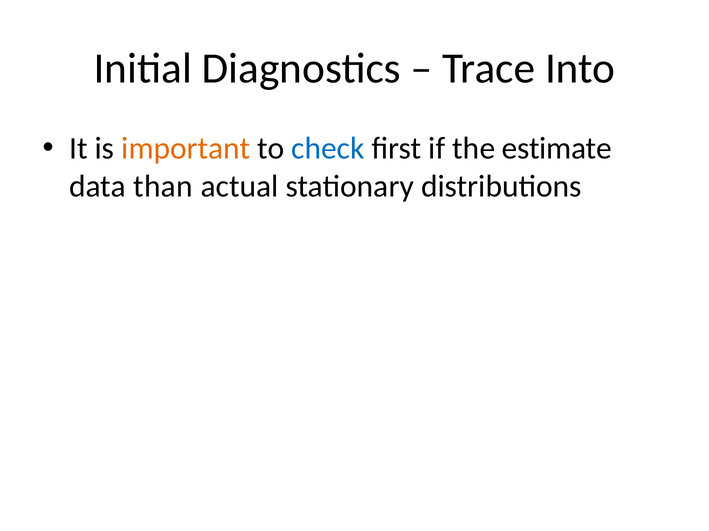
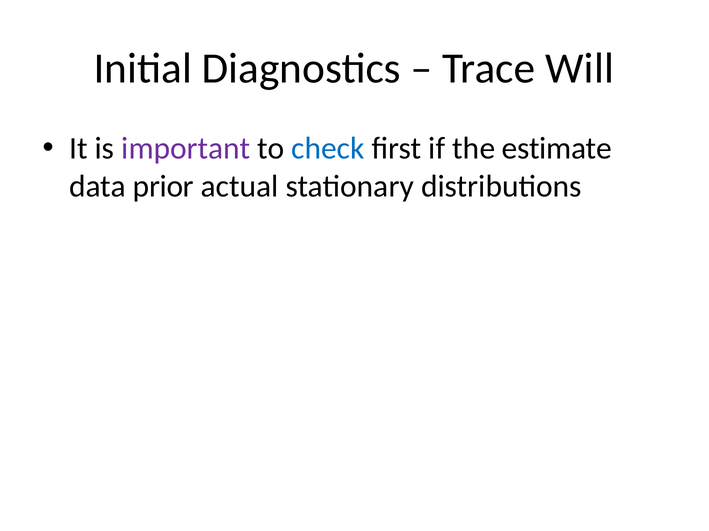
Into: Into -> Will (580, 69)
important colour: orange -> purple (186, 149)
than: than -> prior (163, 187)
